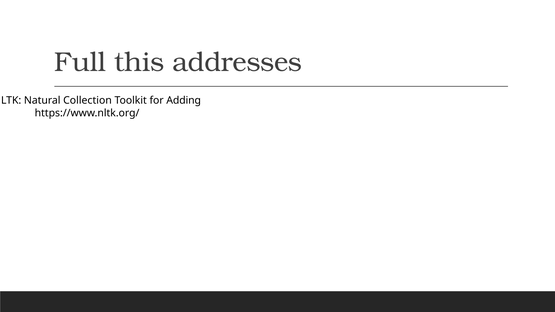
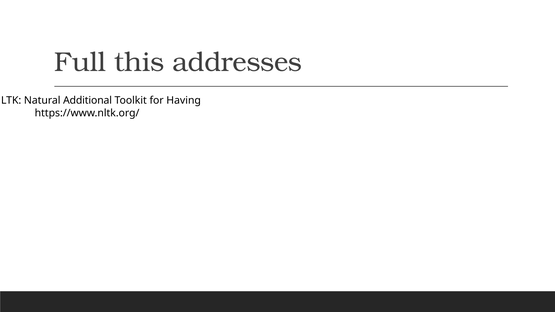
Collection: Collection -> Additional (88, 101)
Adding: Adding -> Having (184, 101)
